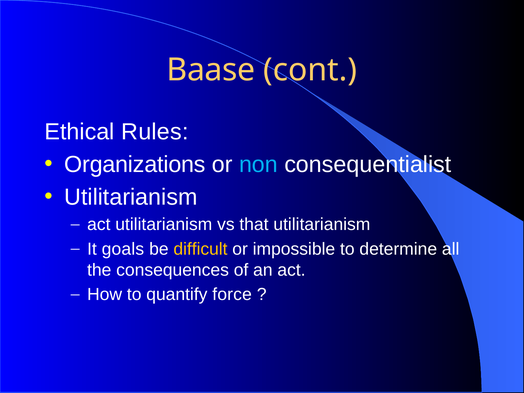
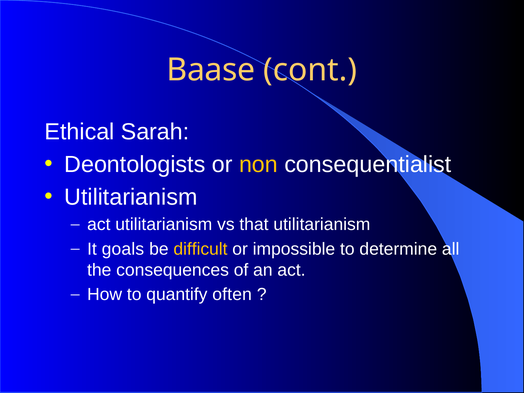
Rules: Rules -> Sarah (155, 132)
Organizations: Organizations -> Deontologists (135, 164)
non colour: light blue -> yellow (258, 164)
force: force -> often (232, 294)
